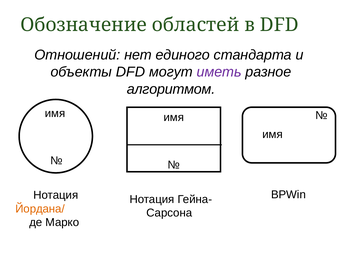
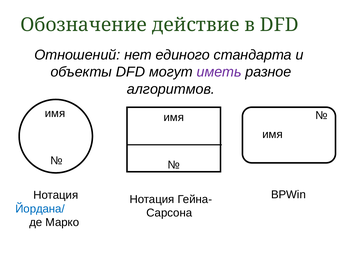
областей: областей -> действие (196, 25)
алгоритмом: алгоритмом -> алгоритмов (171, 89)
Йордана/ colour: orange -> blue (40, 208)
